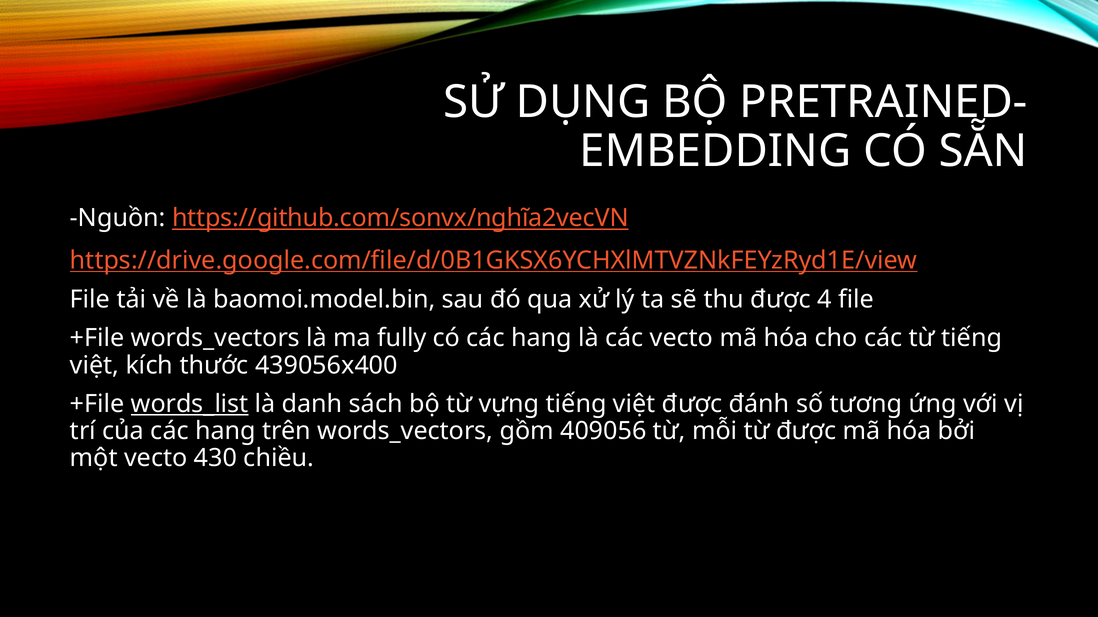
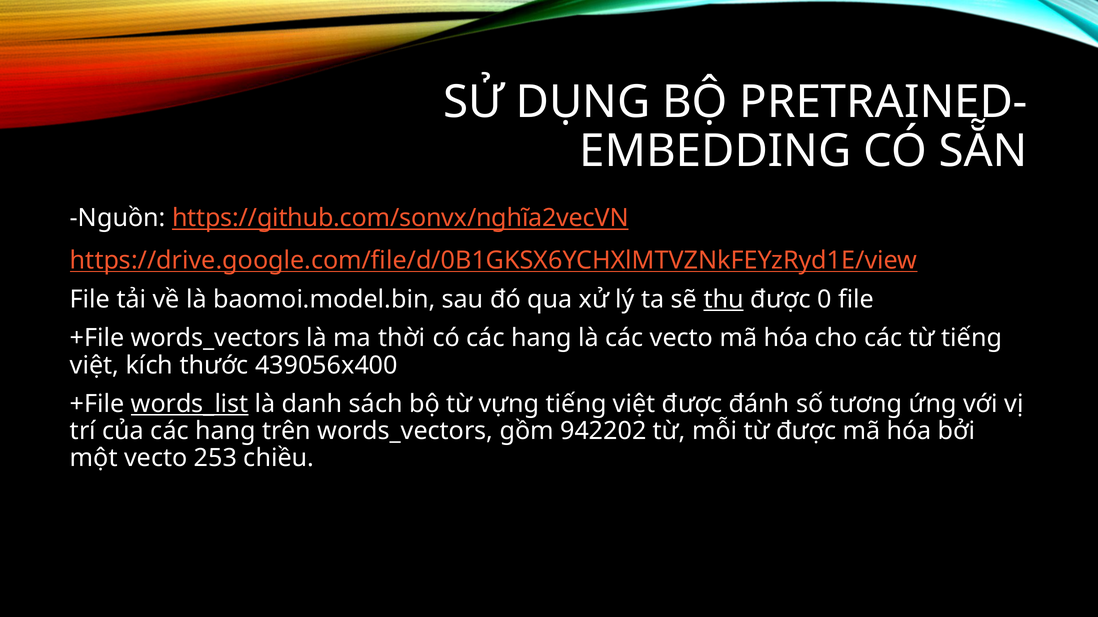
thu underline: none -> present (724, 300)
4: 4 -> 0 (824, 300)
fully: fully -> thời (402, 338)
409056: 409056 -> 942202 (603, 431)
430: 430 -> 253 (215, 459)
